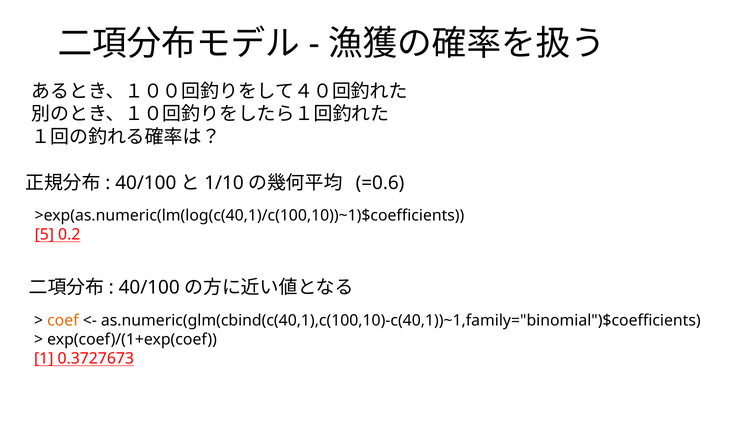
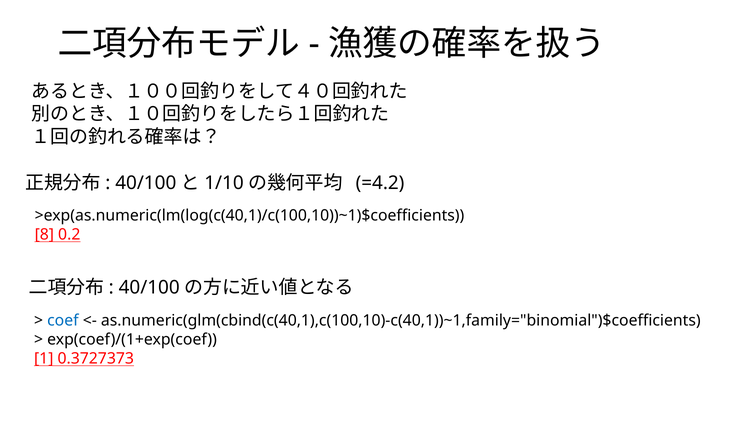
=0.6: =0.6 -> =4.2 (380, 183)
5: 5 -> 8 (44, 235)
coef colour: orange -> blue (63, 321)
0.3727673: 0.3727673 -> 0.3727373 (96, 359)
